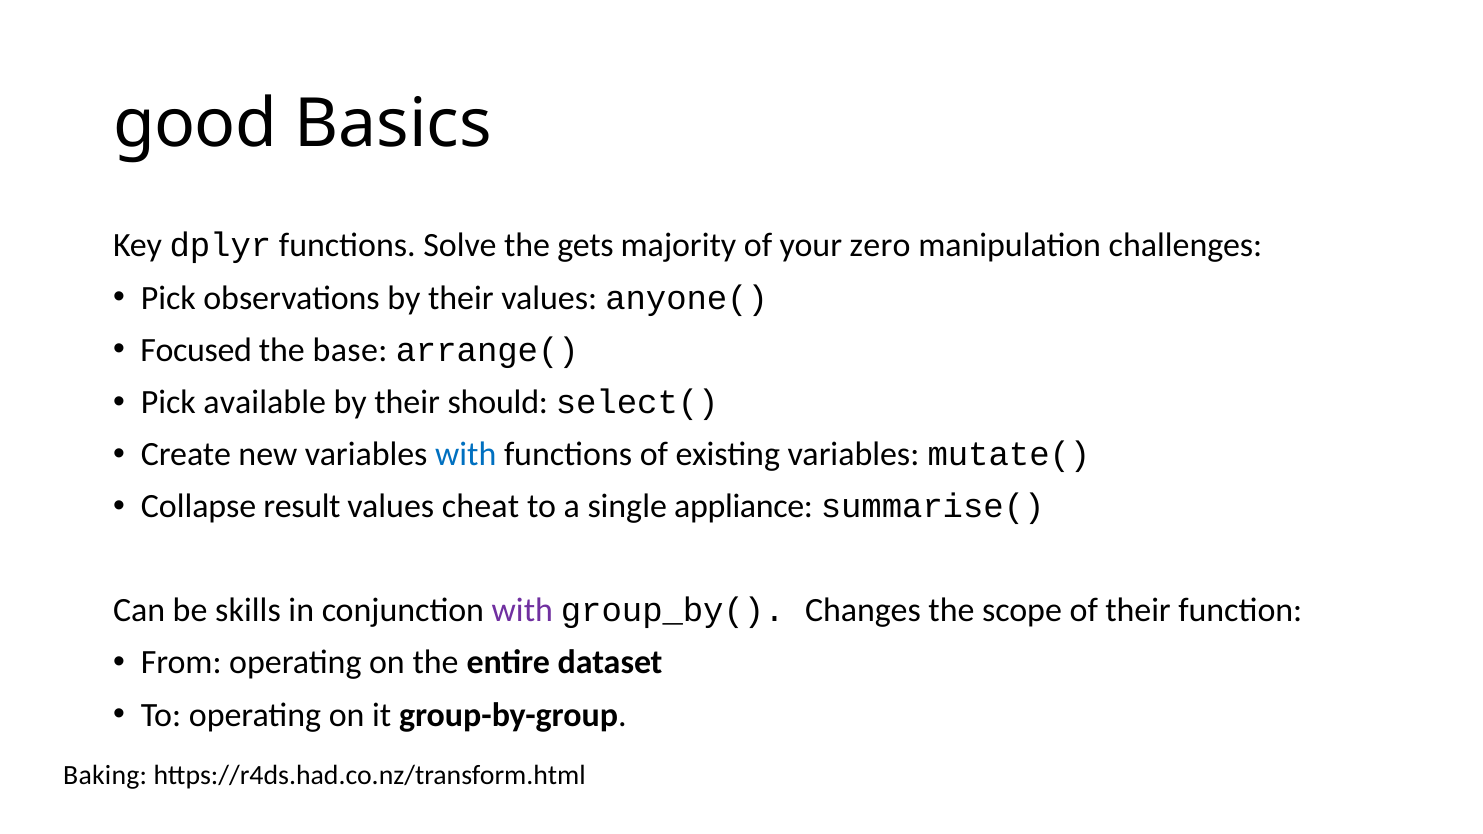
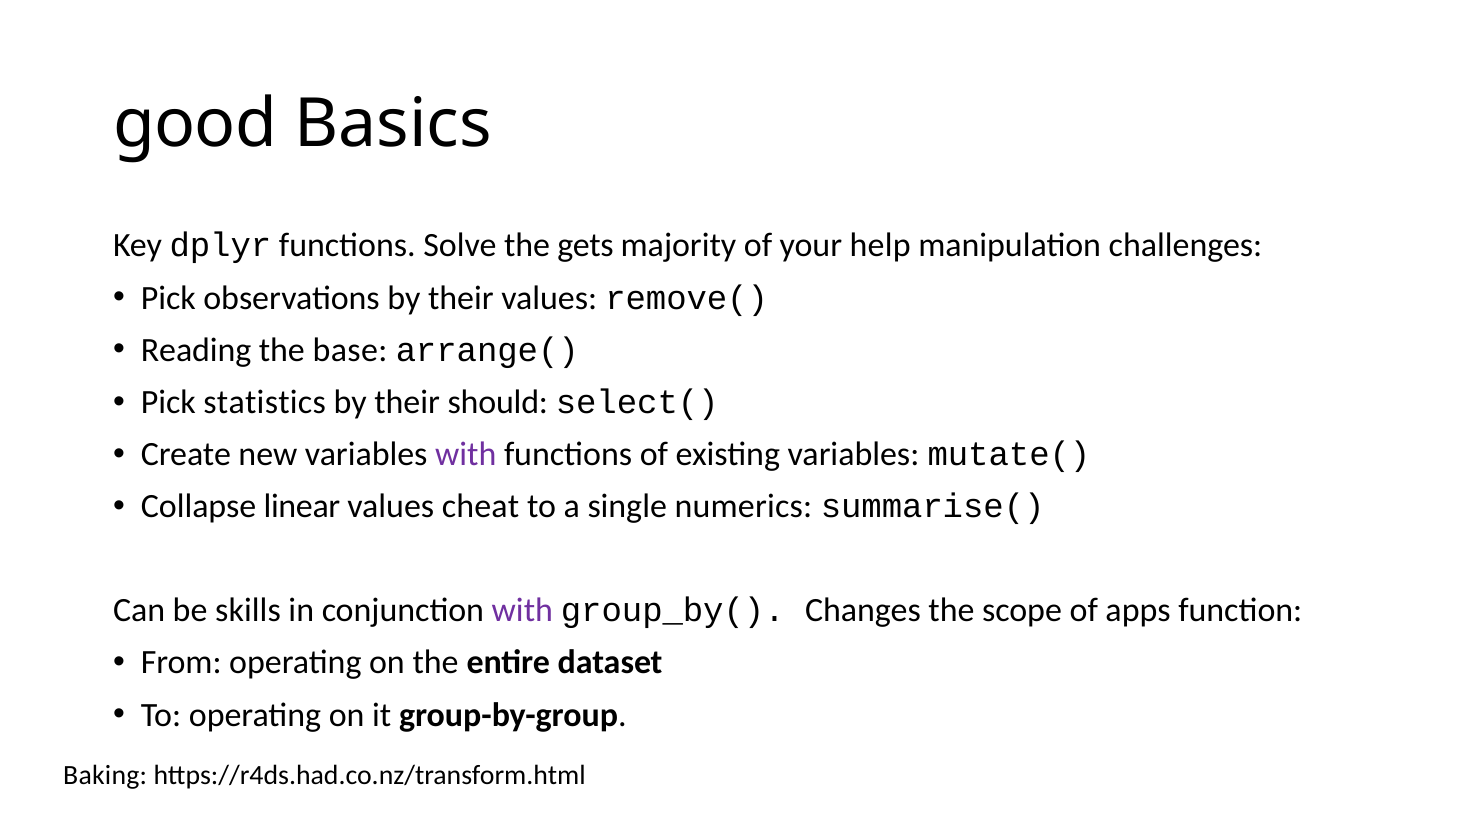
zero: zero -> help (880, 246)
anyone(: anyone( -> remove( (687, 298)
Focused: Focused -> Reading (196, 350)
available: available -> statistics (265, 402)
with colour: blue -> purple (466, 454)
result: result -> linear (302, 507)
appliance: appliance -> numerics (743, 507)
of their: their -> apps (1138, 611)
